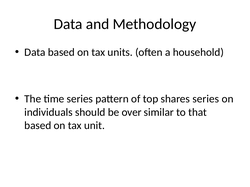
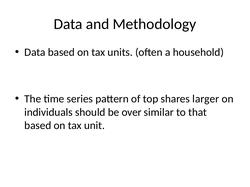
shares series: series -> larger (206, 99)
